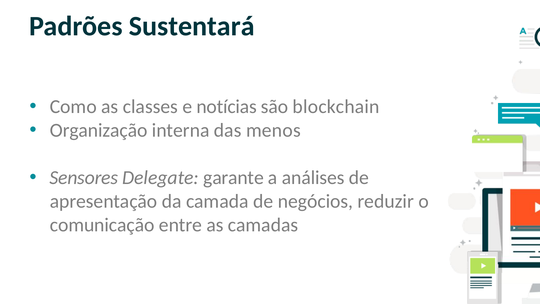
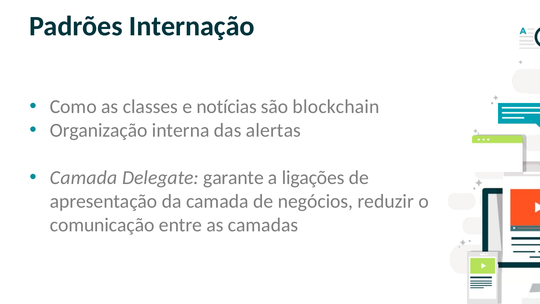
Sustentará: Sustentará -> Internação (192, 26)
menos: menos -> alertas (273, 130)
Sensores: Sensores -> Camada (84, 178)
análises: análises -> ligações (313, 178)
